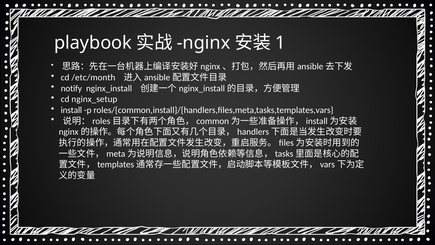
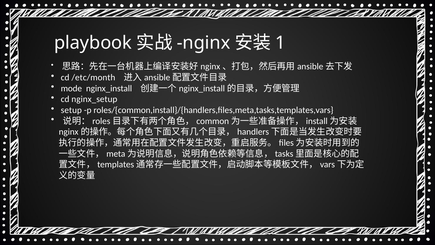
notify: notify -> mode (71, 88)
install: install -> setup (71, 110)
